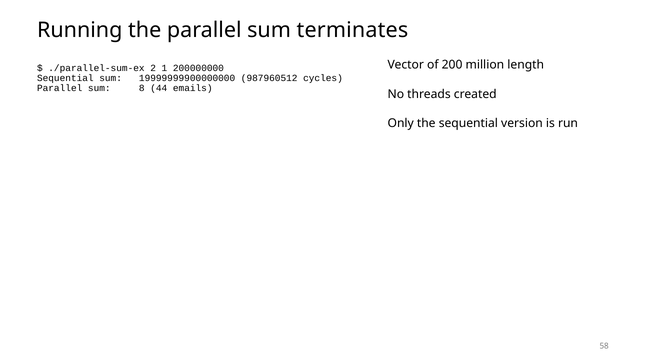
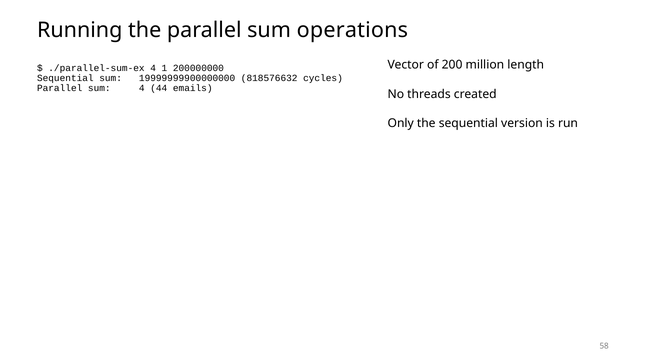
terminates: terminates -> operations (352, 30)
./parallel-sum-ex 2: 2 -> 4 (153, 68)
987960512: 987960512 -> 818576632 (269, 78)
sum 8: 8 -> 4 (142, 88)
